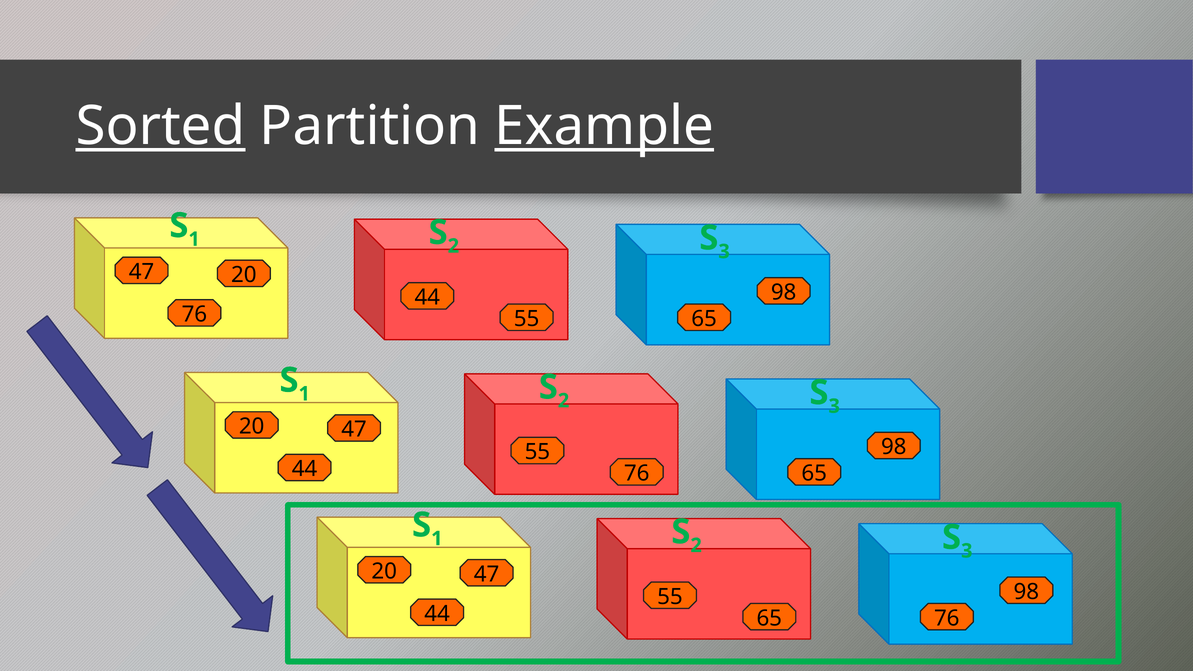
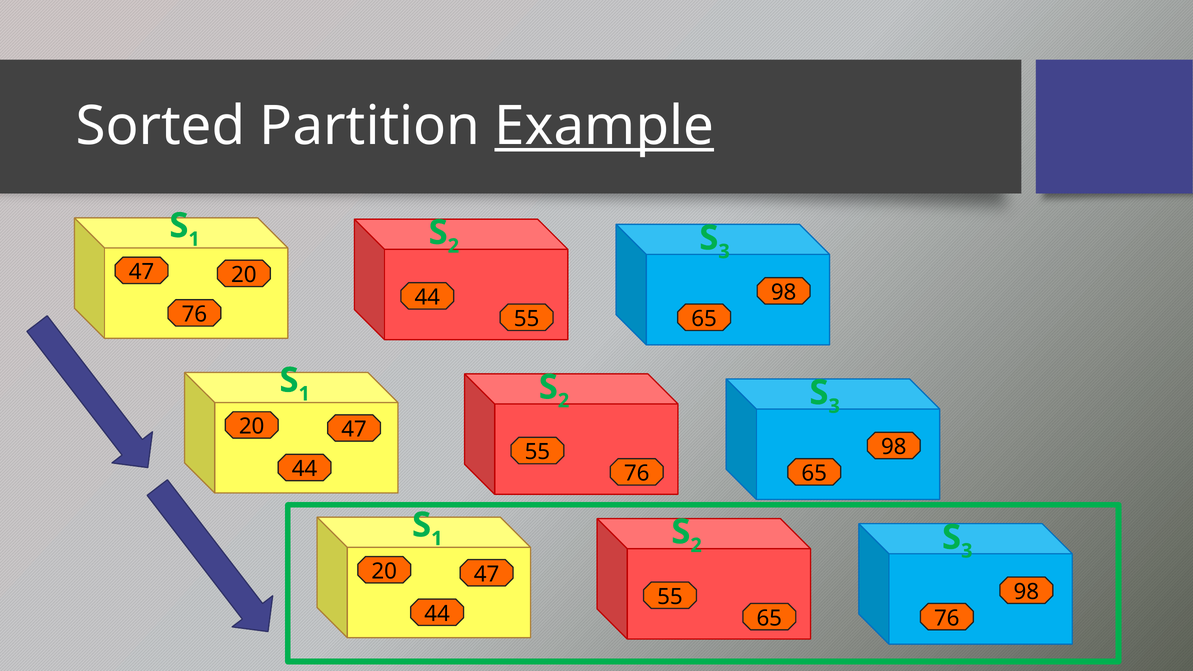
Sorted underline: present -> none (160, 126)
